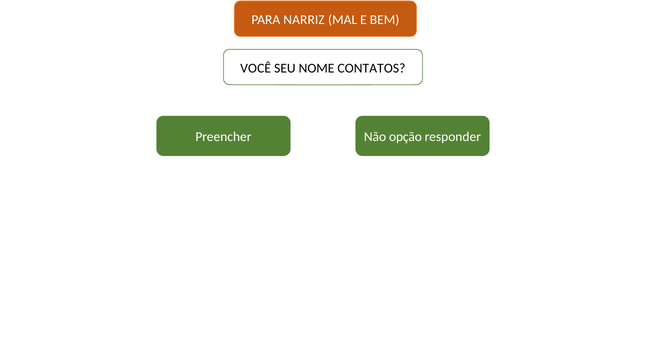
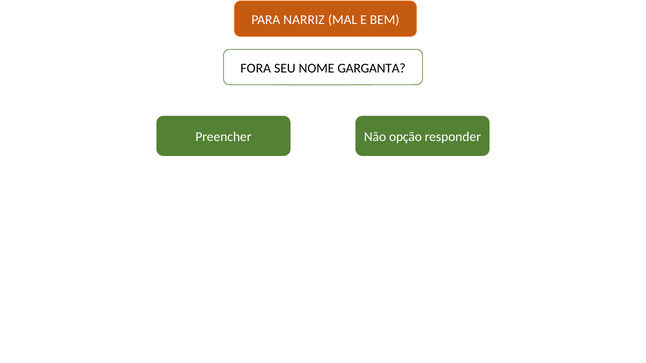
VOCÊ: VOCÊ -> FORA (256, 68)
CONTATOS: CONTATOS -> GARGANTA (372, 68)
